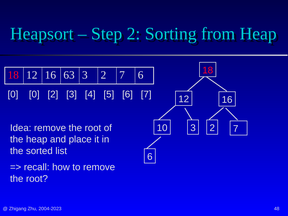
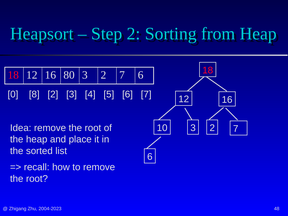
63: 63 -> 80 (69, 75)
0 0: 0 -> 8 (34, 94)
